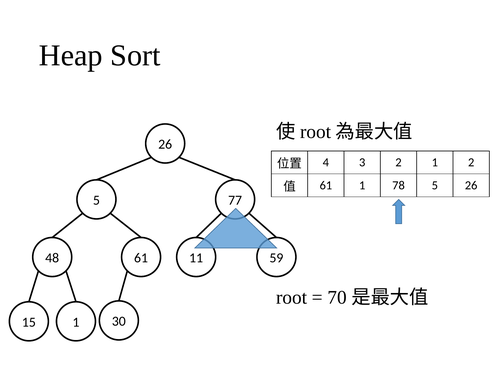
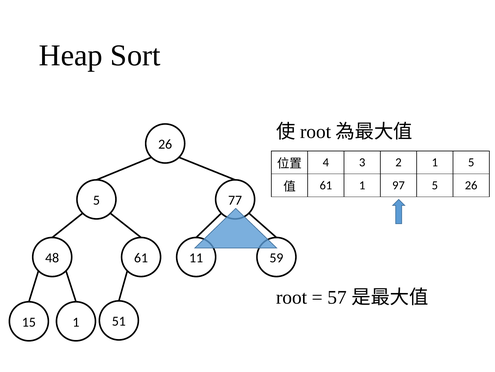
1 2: 2 -> 5 (471, 162)
78: 78 -> 97 (399, 185)
70: 70 -> 57 (337, 297)
30: 30 -> 51 (119, 321)
